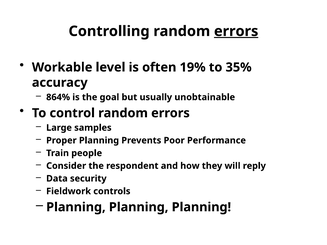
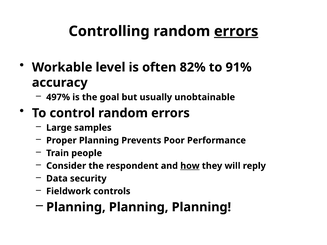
19%: 19% -> 82% (193, 67)
35%: 35% -> 91% (239, 67)
864%: 864% -> 497% (58, 97)
how underline: none -> present (190, 166)
